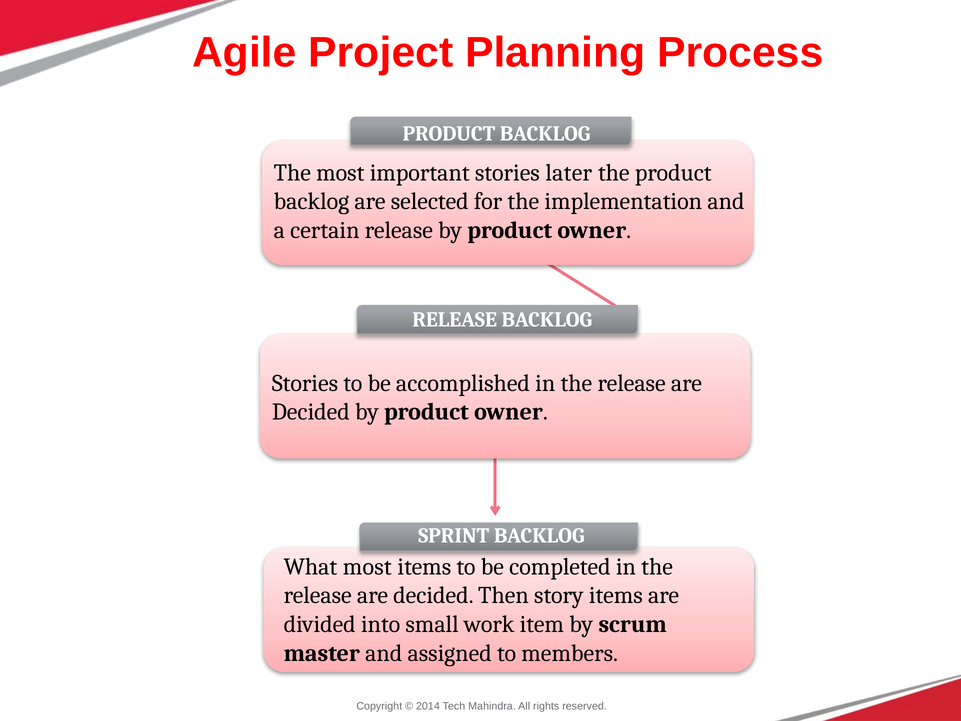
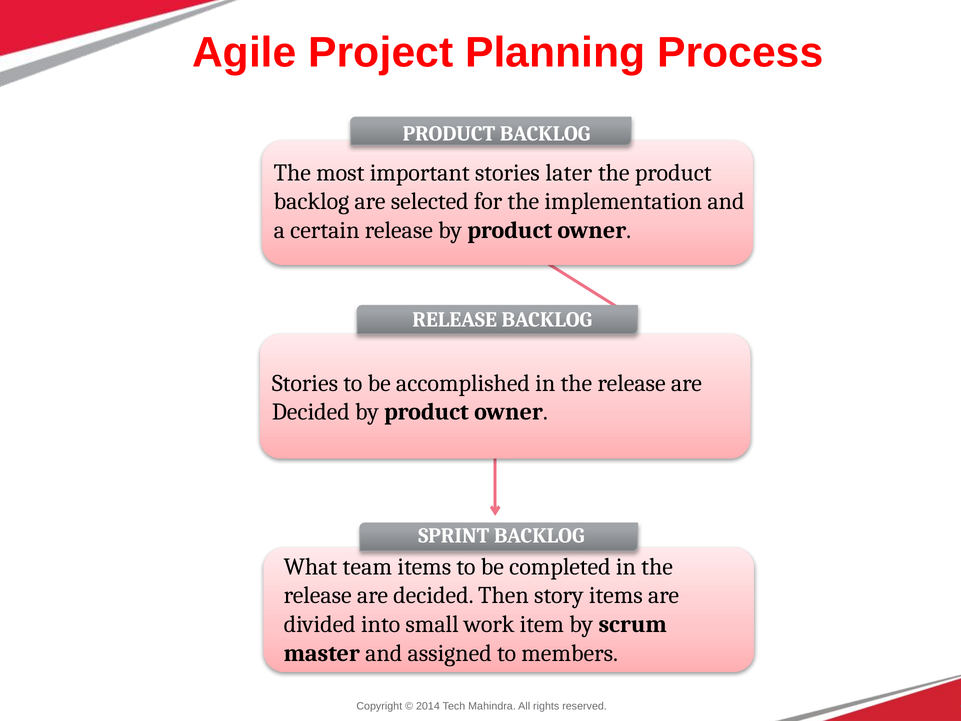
What most: most -> team (367, 567)
